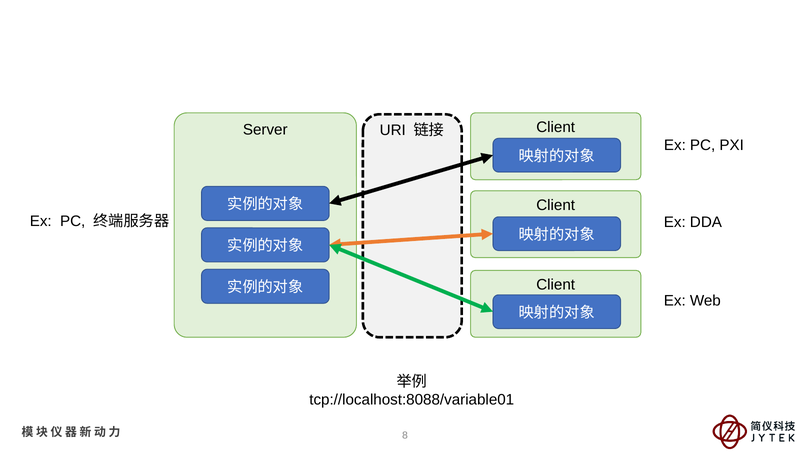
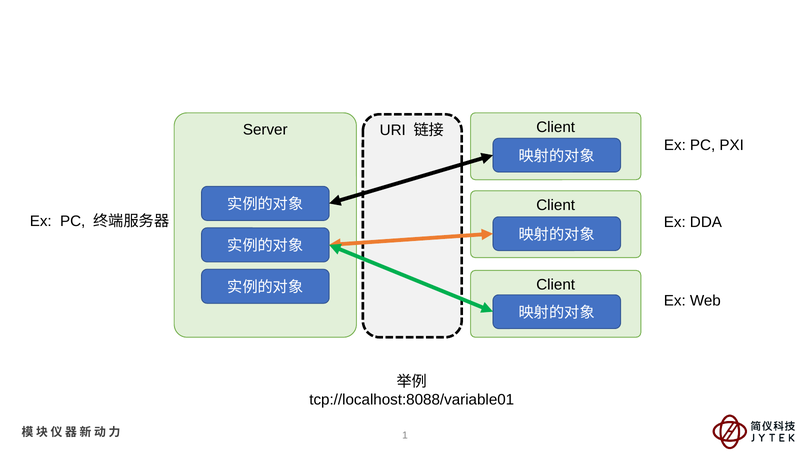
8: 8 -> 1 (405, 435)
